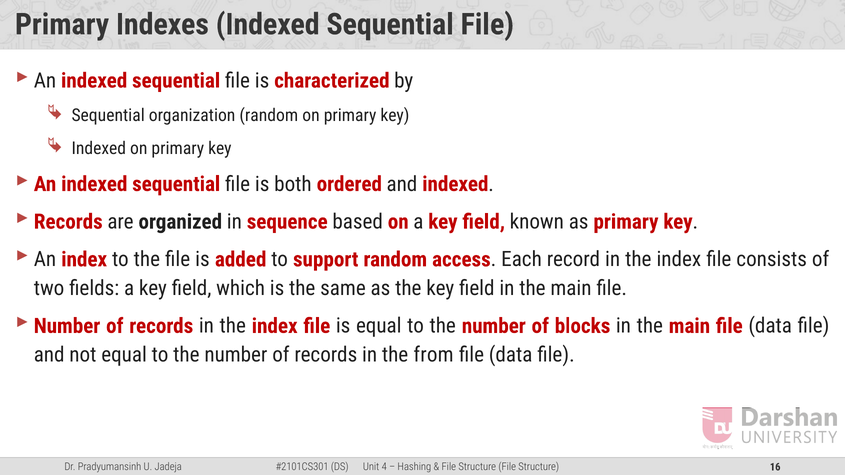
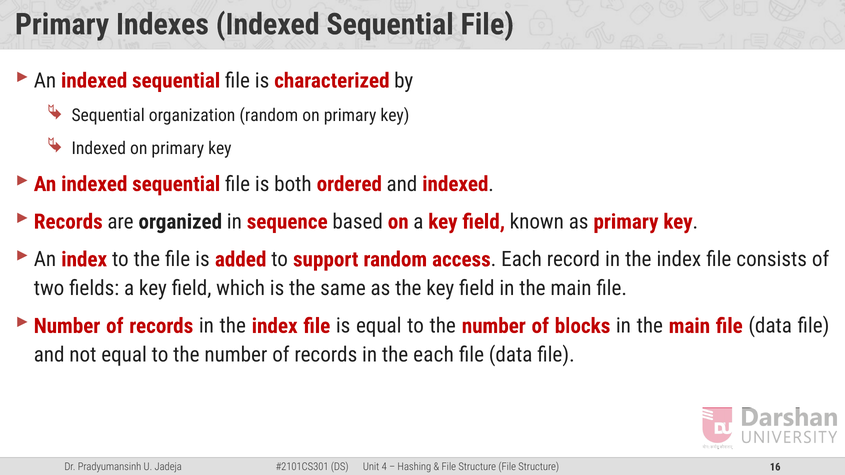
the from: from -> each (434, 355)
